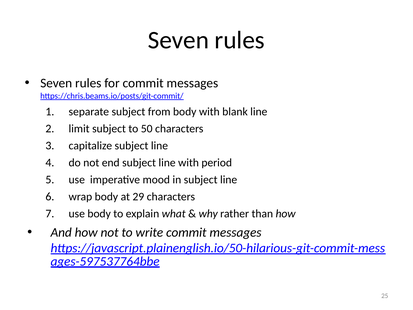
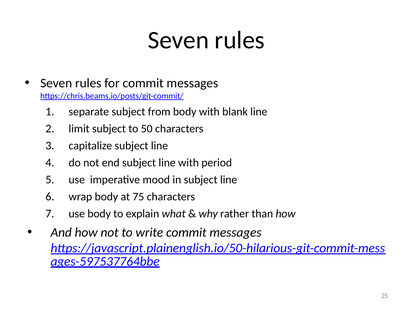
29: 29 -> 75 (138, 197)
